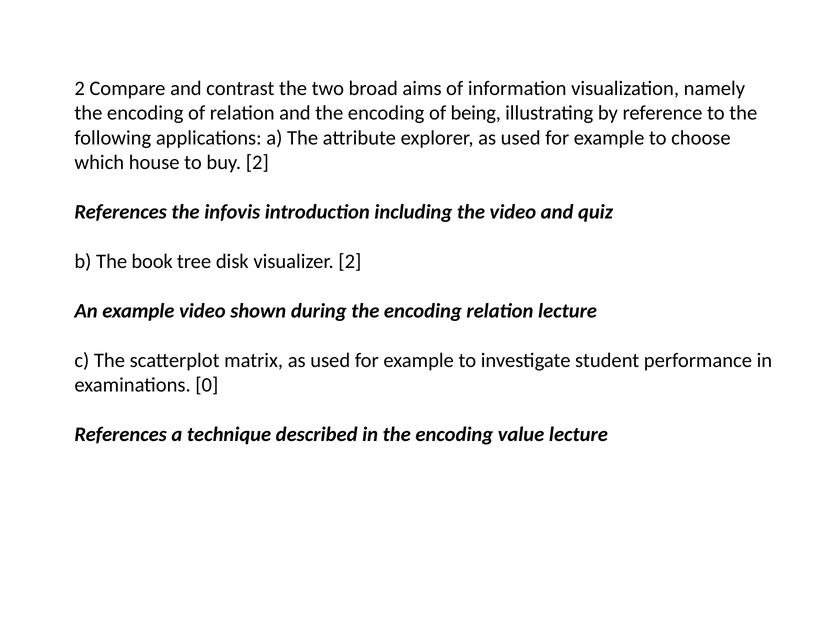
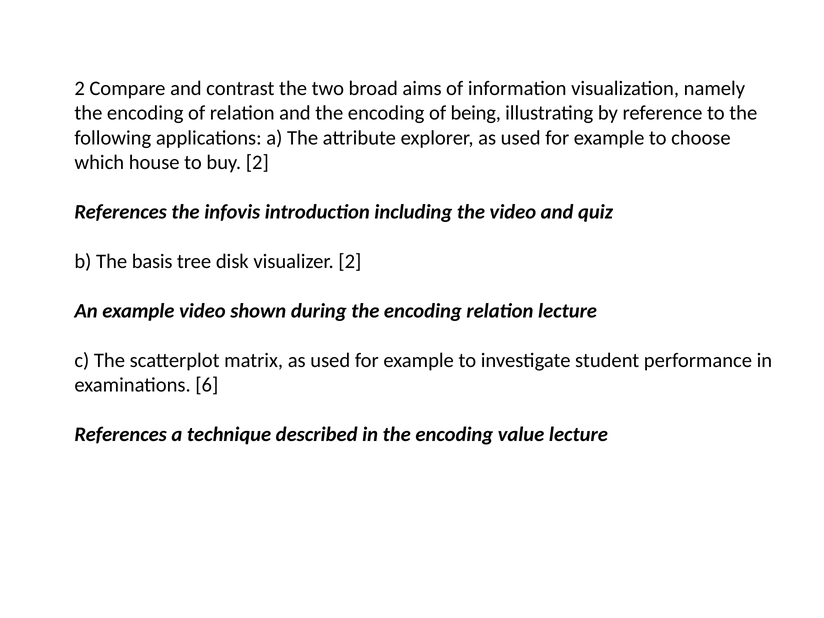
book: book -> basis (152, 261)
0: 0 -> 6 (207, 385)
